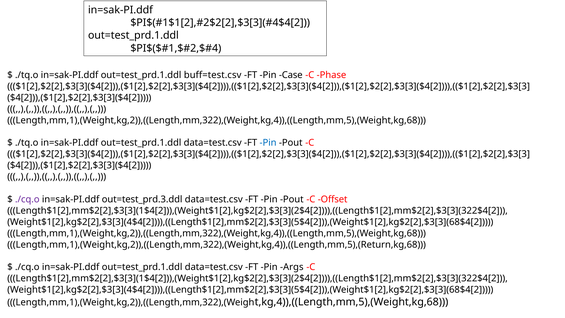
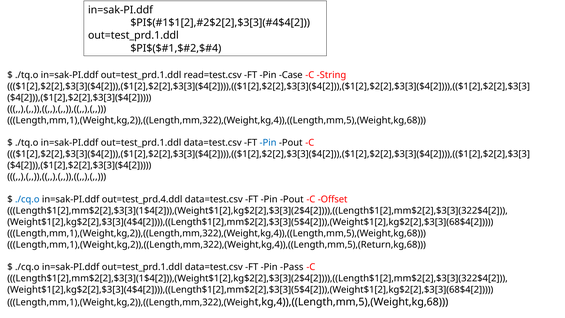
buff=test.csv: buff=test.csv -> read=test.csv (213, 75)
Phase: Phase -> String (331, 75)
./cq.o colour: purple -> blue (27, 199)
out=test_prd.3.ddl: out=test_prd.3.ddl -> out=test_prd.4.ddl (142, 199)
Args: Args -> Pass (292, 267)
